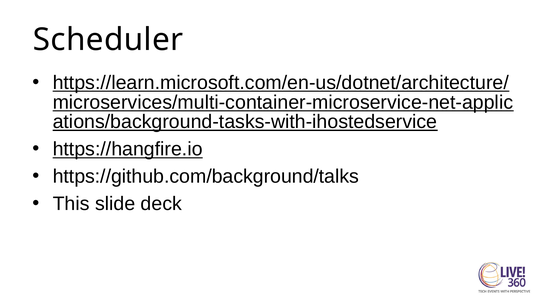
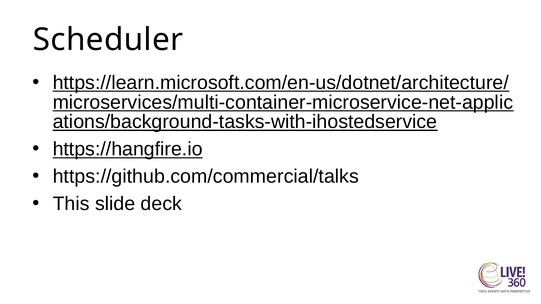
https://github.com/background/talks: https://github.com/background/talks -> https://github.com/commercial/talks (206, 177)
